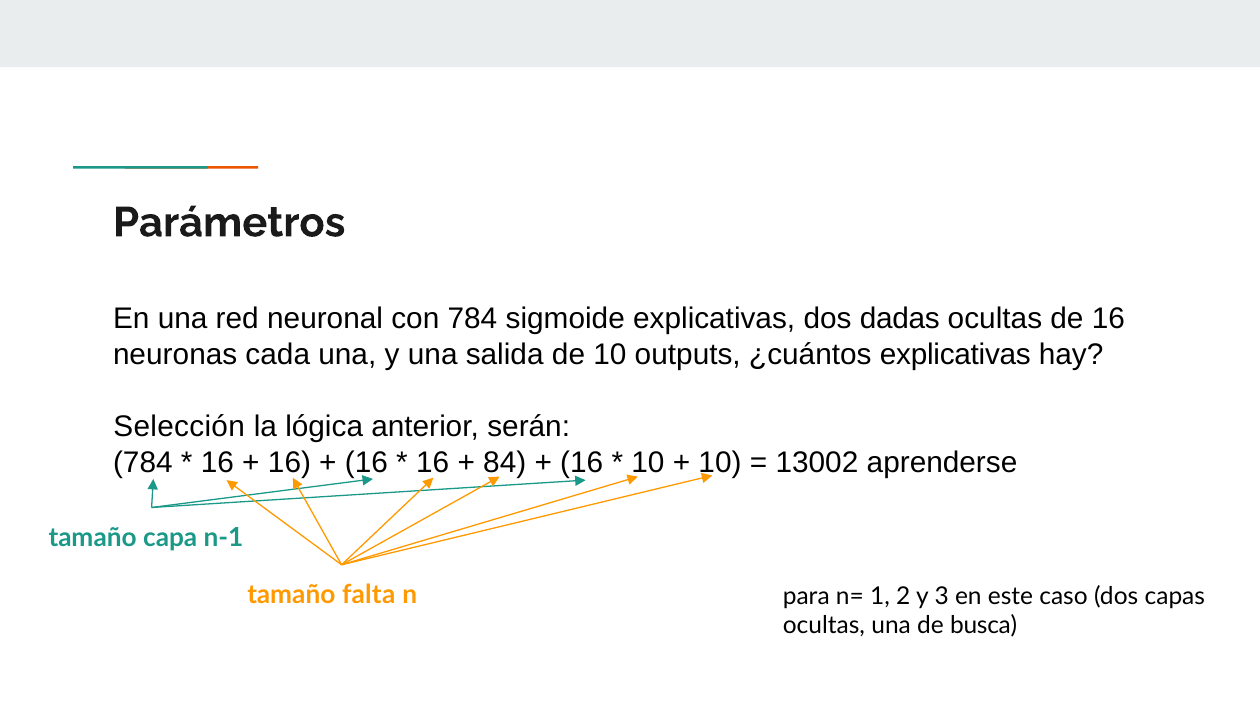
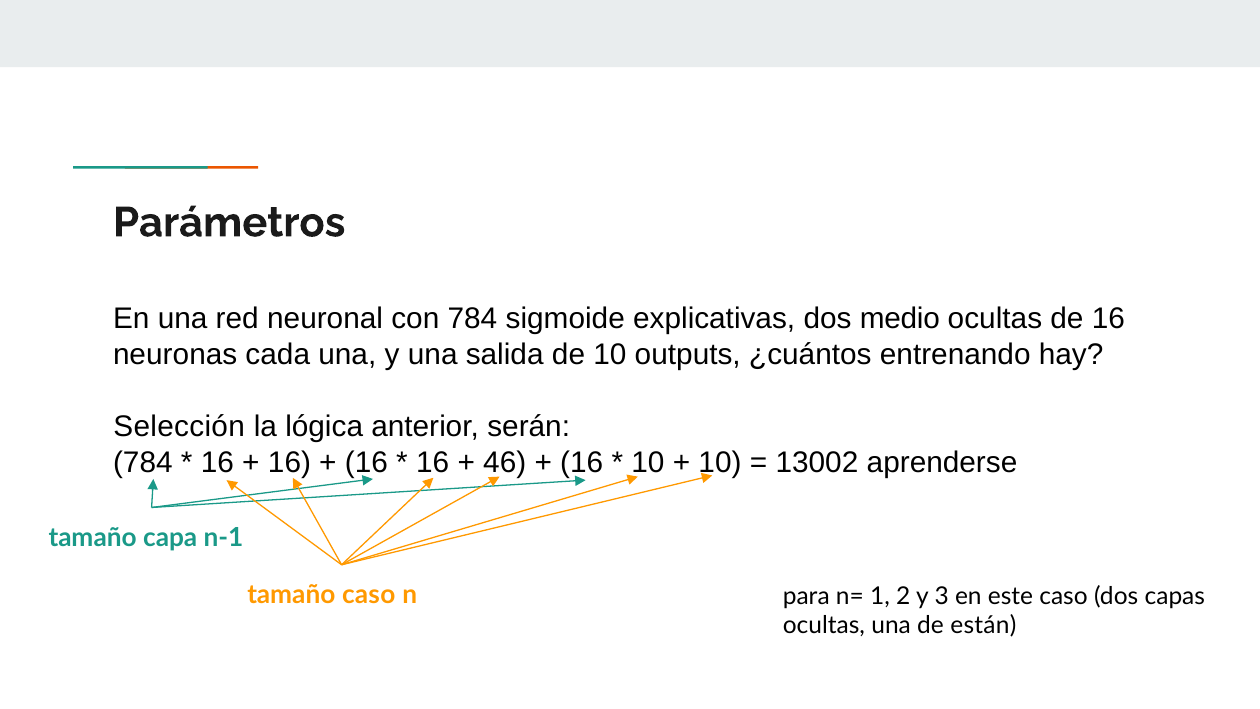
dadas: dadas -> medio (900, 319)
¿cuántos explicativas: explicativas -> entrenando (955, 355)
84: 84 -> 46 (505, 462)
tamaño falta: falta -> caso (369, 595)
busca: busca -> están (983, 626)
